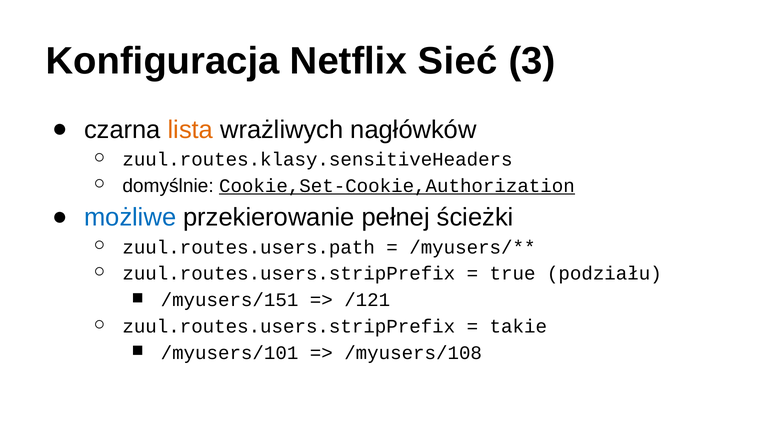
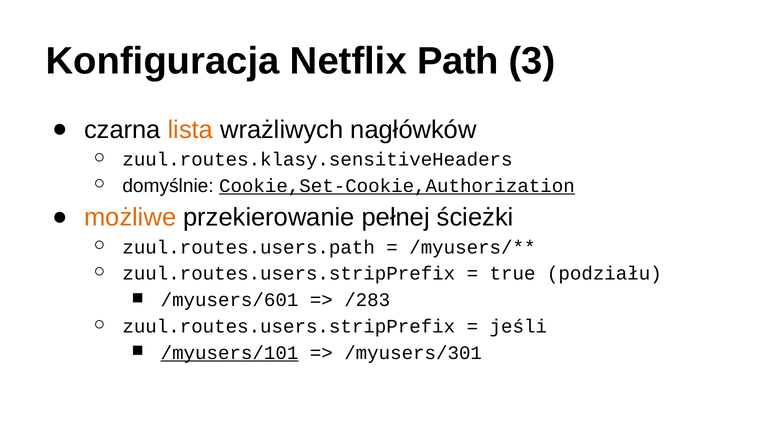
Sieć: Sieć -> Path (458, 61)
możliwe colour: blue -> orange (130, 218)
/myusers/151: /myusers/151 -> /myusers/601 (230, 300)
/121: /121 -> /283 (367, 300)
takie: takie -> jeśli (518, 327)
/myusers/101 underline: none -> present (230, 353)
/myusers/108: /myusers/108 -> /myusers/301 (413, 353)
